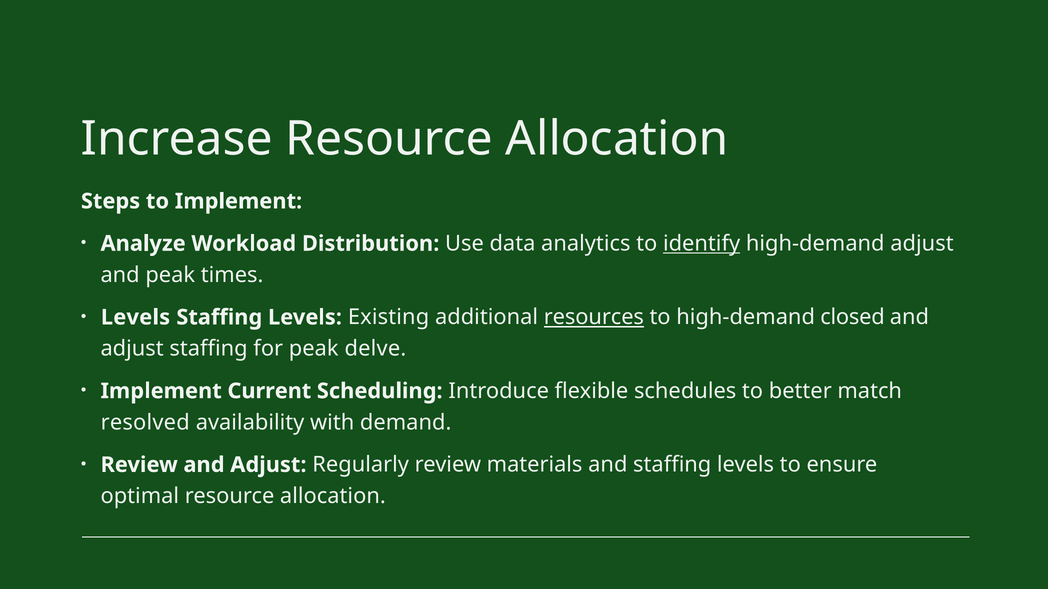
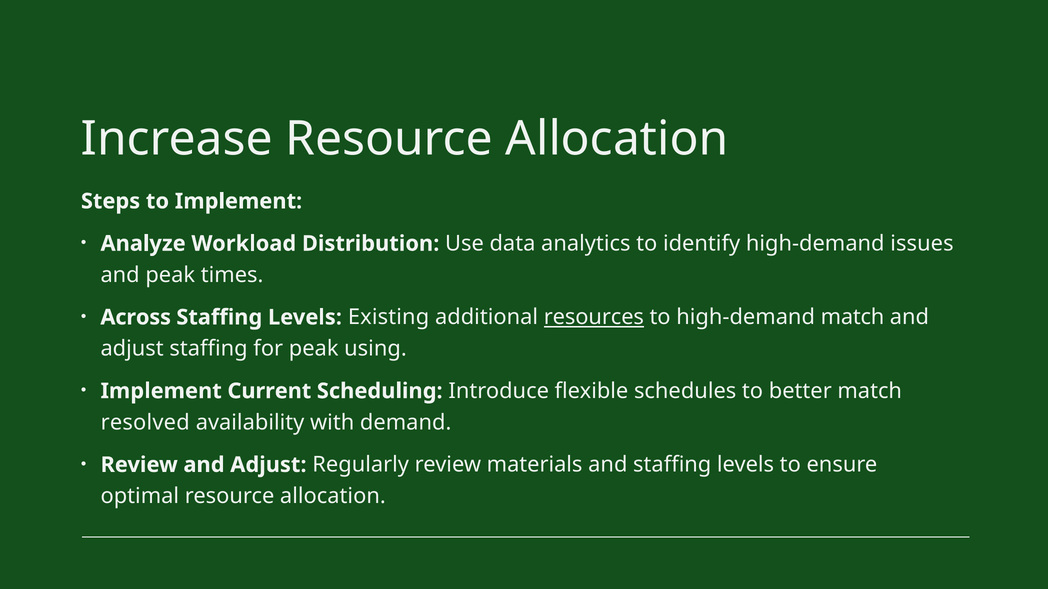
identify underline: present -> none (702, 244)
high-demand adjust: adjust -> issues (922, 244)
Levels: Levels -> Across (136, 318)
high-demand closed: closed -> match (853, 318)
delve: delve -> using (376, 349)
